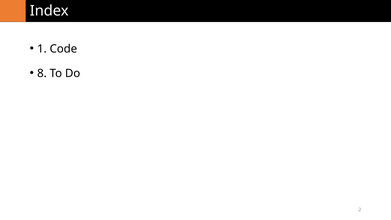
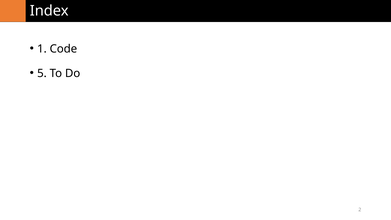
8: 8 -> 5 (42, 73)
